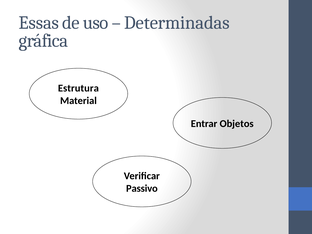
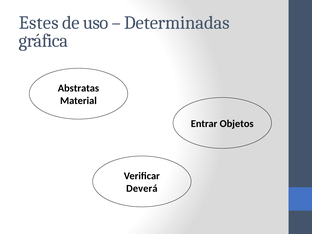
Essas: Essas -> Estes (39, 23)
Estrutura: Estrutura -> Abstratas (78, 88)
Passivo: Passivo -> Deverá (142, 188)
